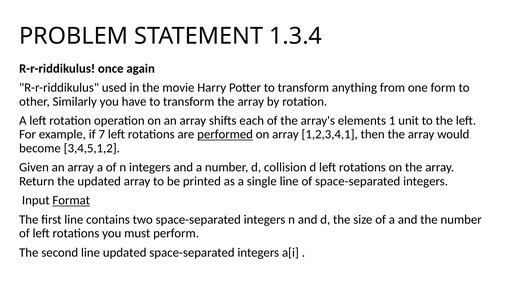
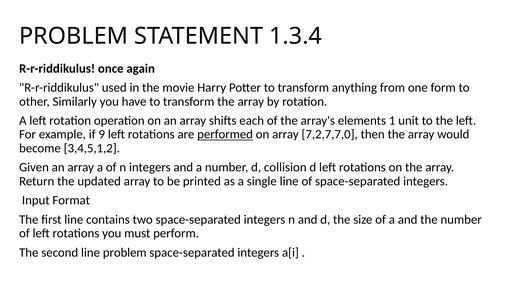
7: 7 -> 9 (102, 134)
1,2,3,4,1: 1,2,3,4,1 -> 7,2,7,7,0 (330, 134)
Format underline: present -> none (71, 200)
line updated: updated -> problem (125, 253)
